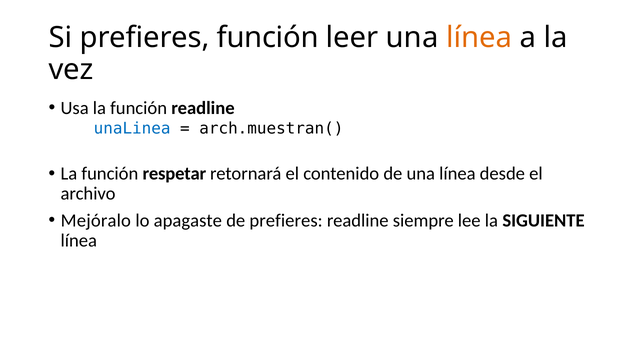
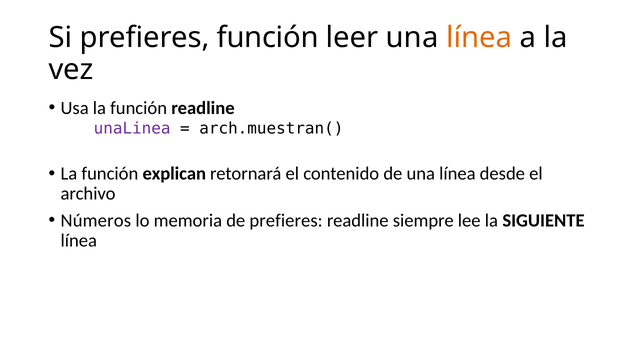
unaLinea colour: blue -> purple (132, 128)
respetar: respetar -> explican (174, 174)
Mejóralo: Mejóralo -> Números (96, 220)
apagaste: apagaste -> memoria (188, 220)
